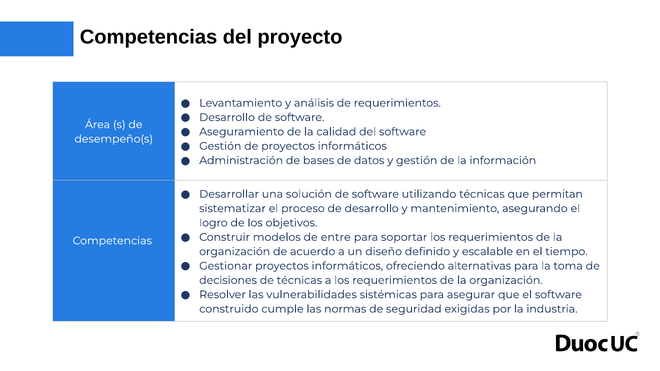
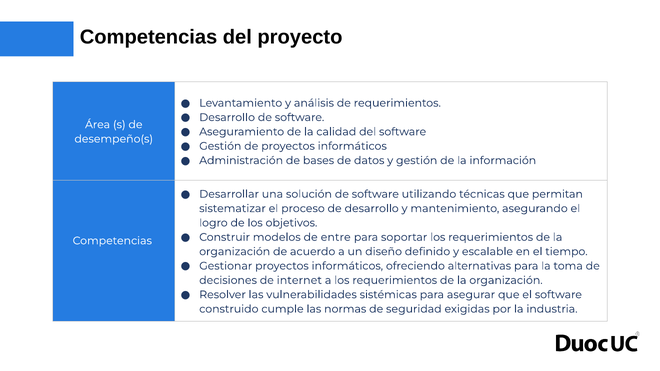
de técnicas: técnicas -> internet (299, 280)
